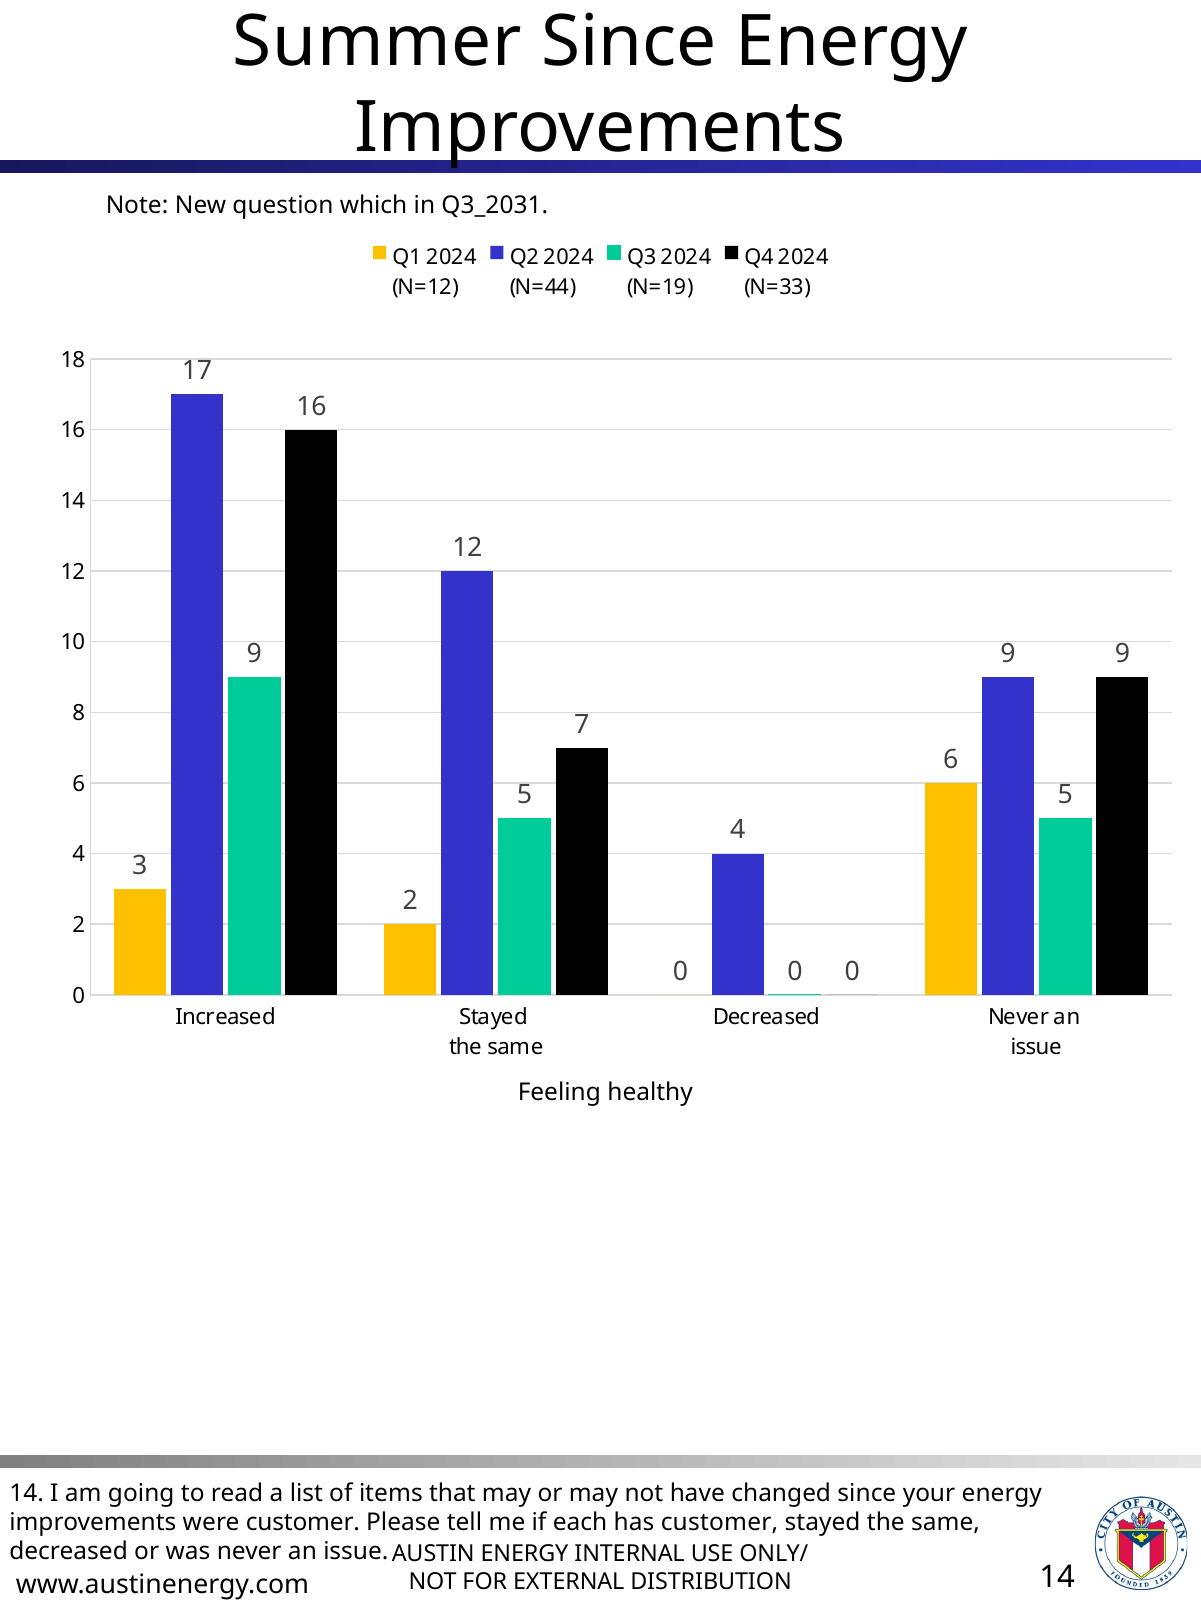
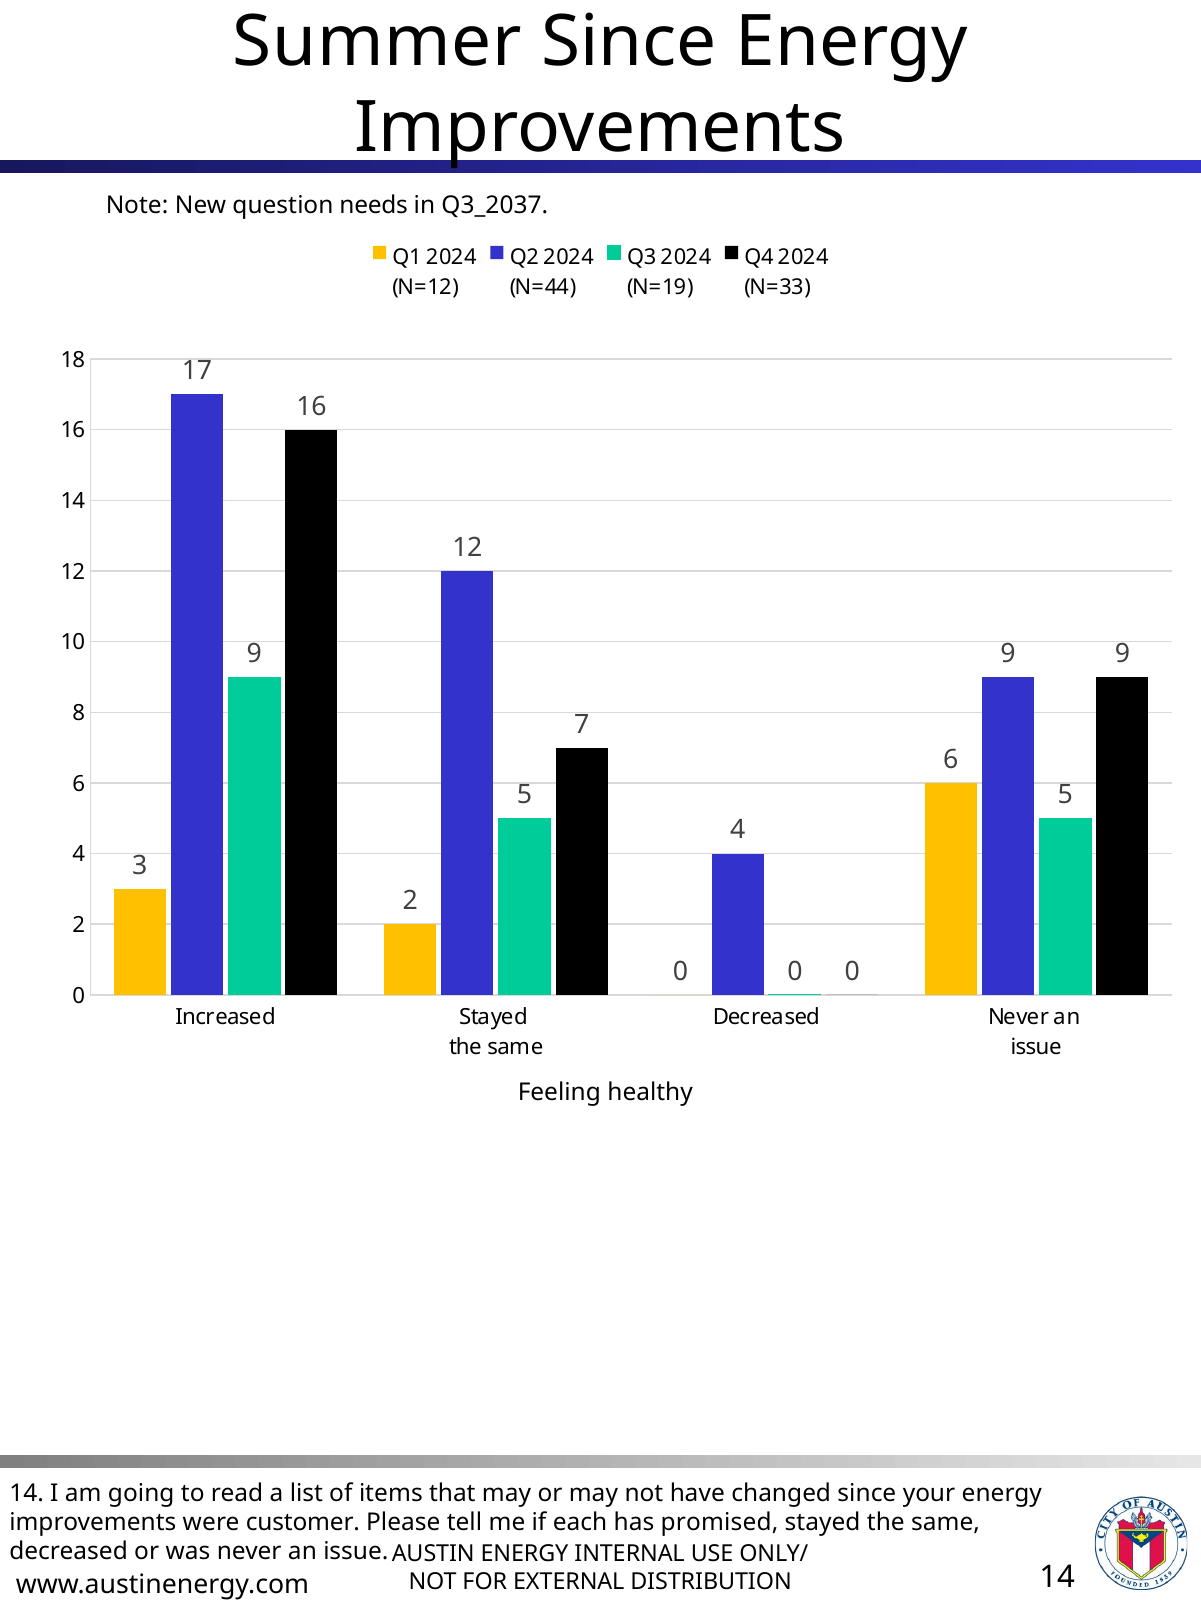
which: which -> needs (374, 205)
Q3_2031: Q3_2031 -> Q3_2037 (495, 205)
has customer: customer -> promised (720, 1522)
